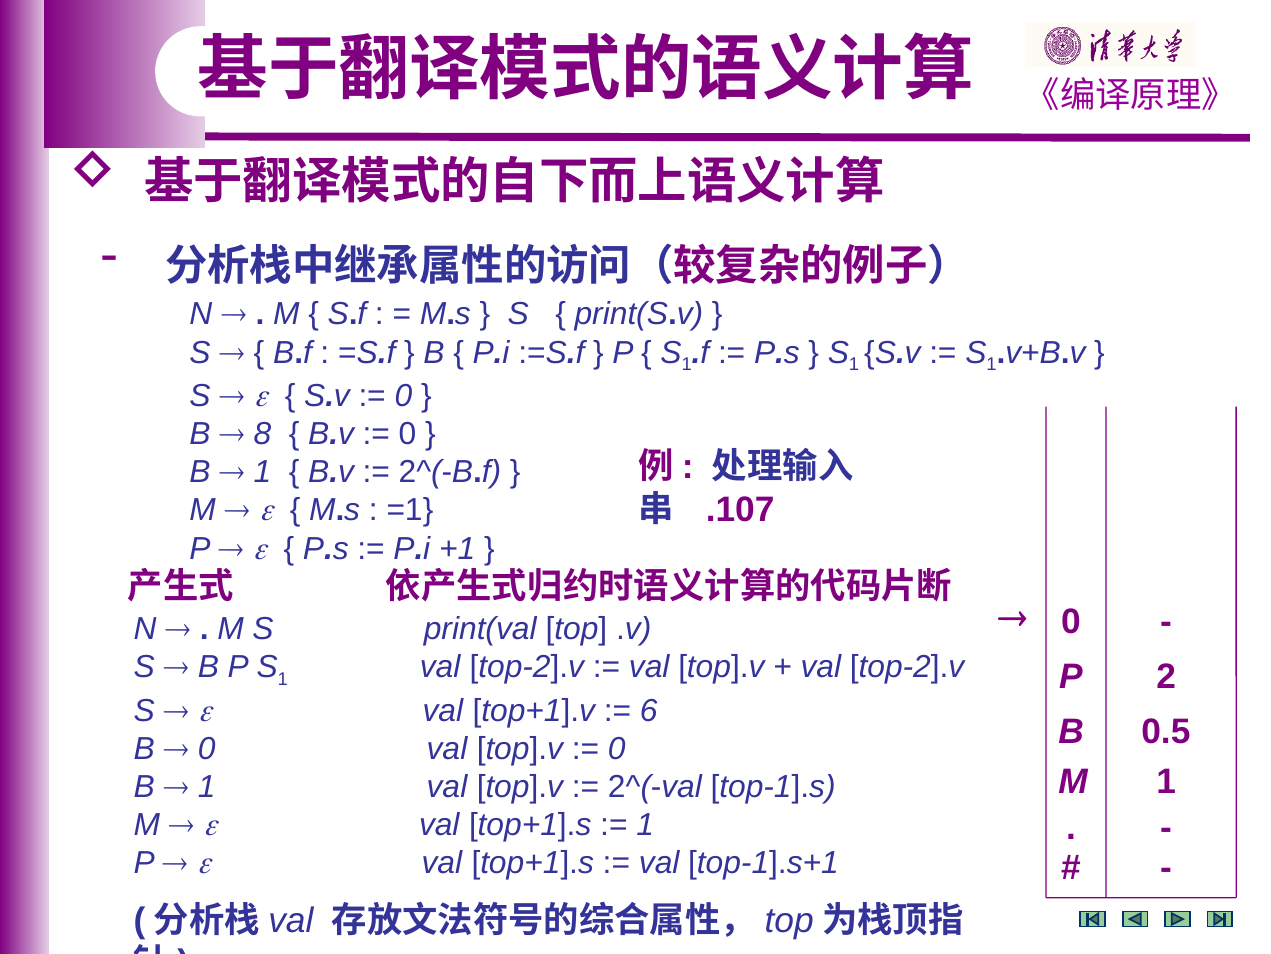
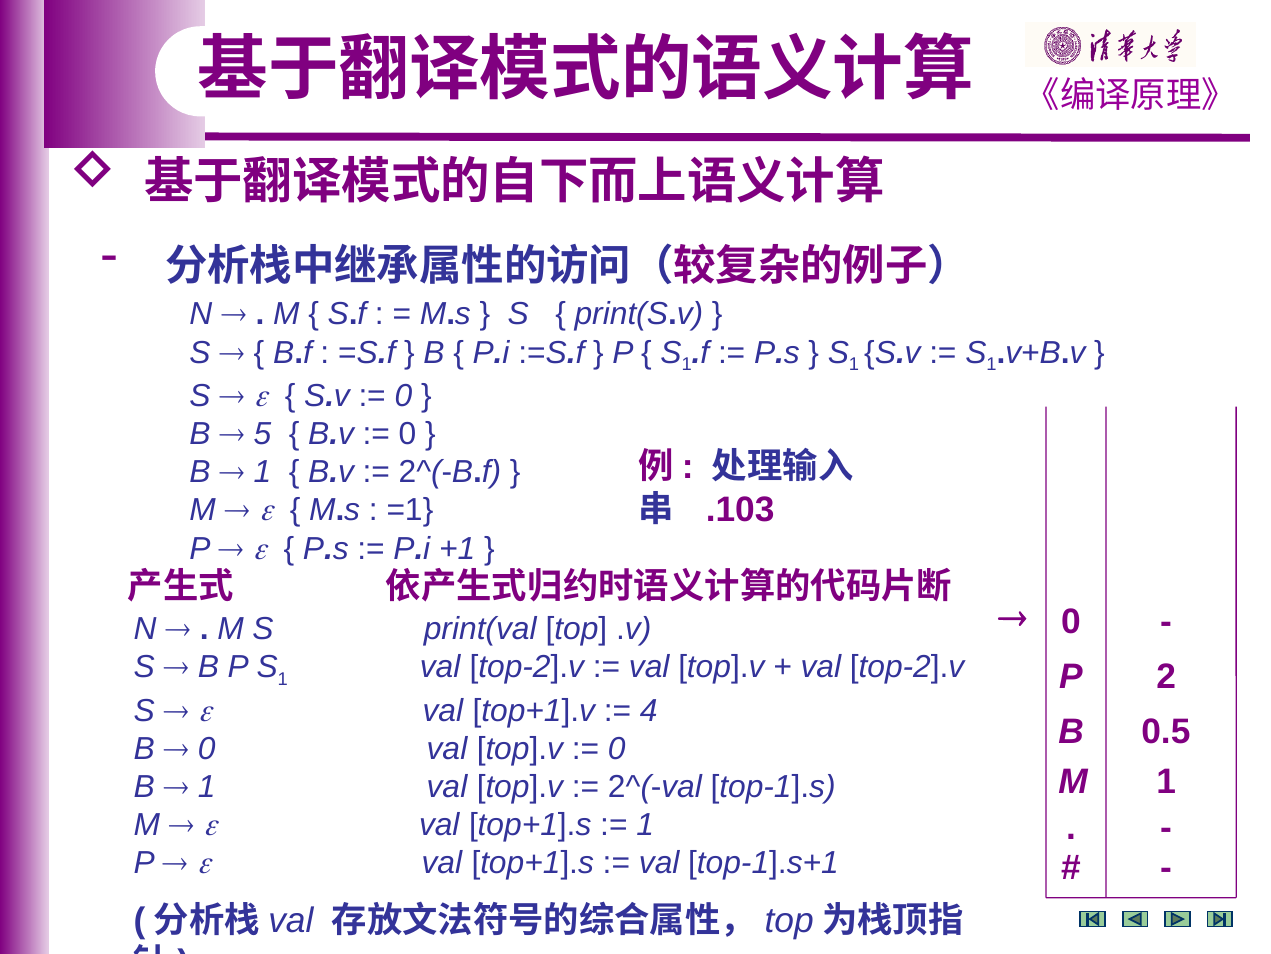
8: 8 -> 5 (263, 434)
.107: .107 -> .103 (740, 509)
6: 6 -> 4 (649, 710)
